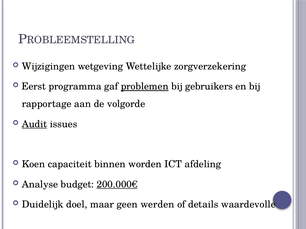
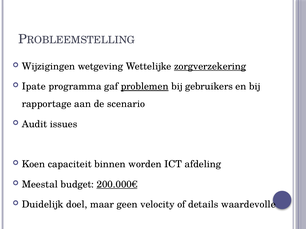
zorgverzekering underline: none -> present (210, 67)
Eerst: Eerst -> Ipate (34, 87)
volgorde: volgorde -> scenario (126, 104)
Audit underline: present -> none (34, 124)
Analyse: Analyse -> Meestal (40, 185)
werden: werden -> velocity (158, 205)
